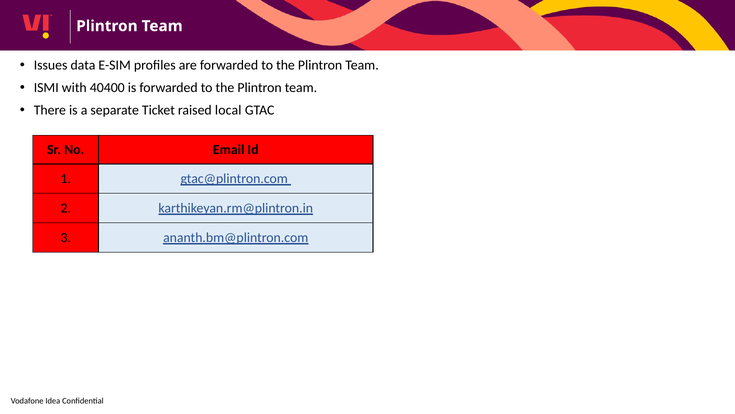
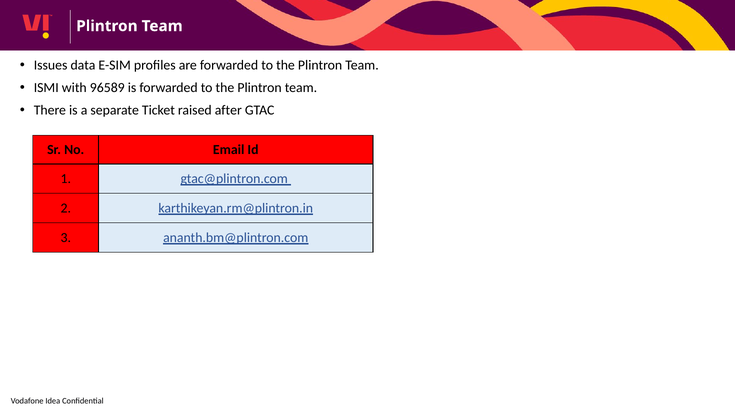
40400: 40400 -> 96589 (107, 88)
local: local -> after (228, 110)
